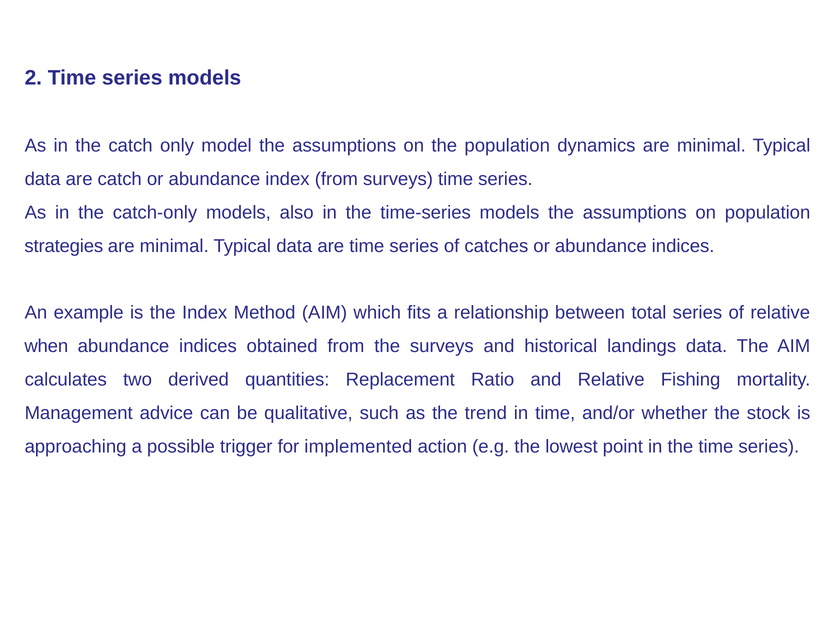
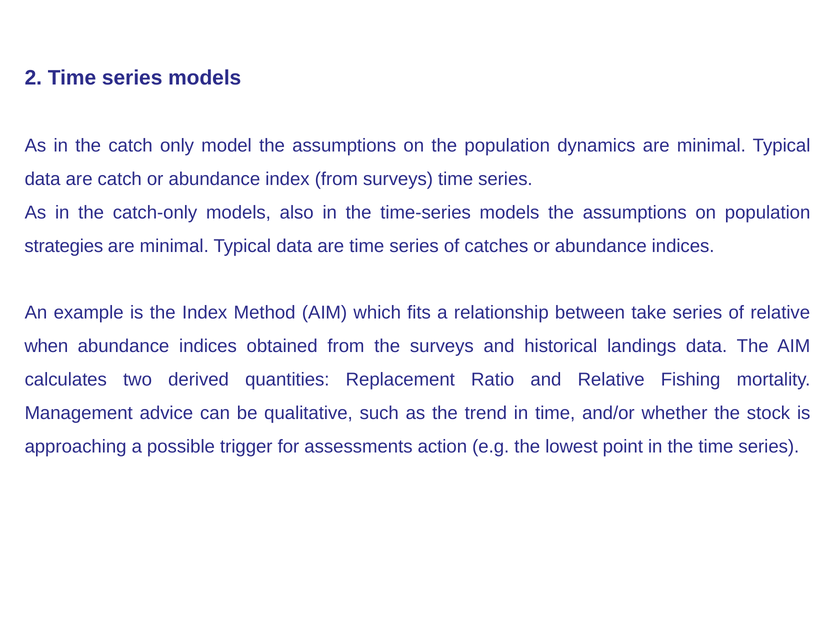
total: total -> take (649, 313)
implemented: implemented -> assessments (358, 446)
